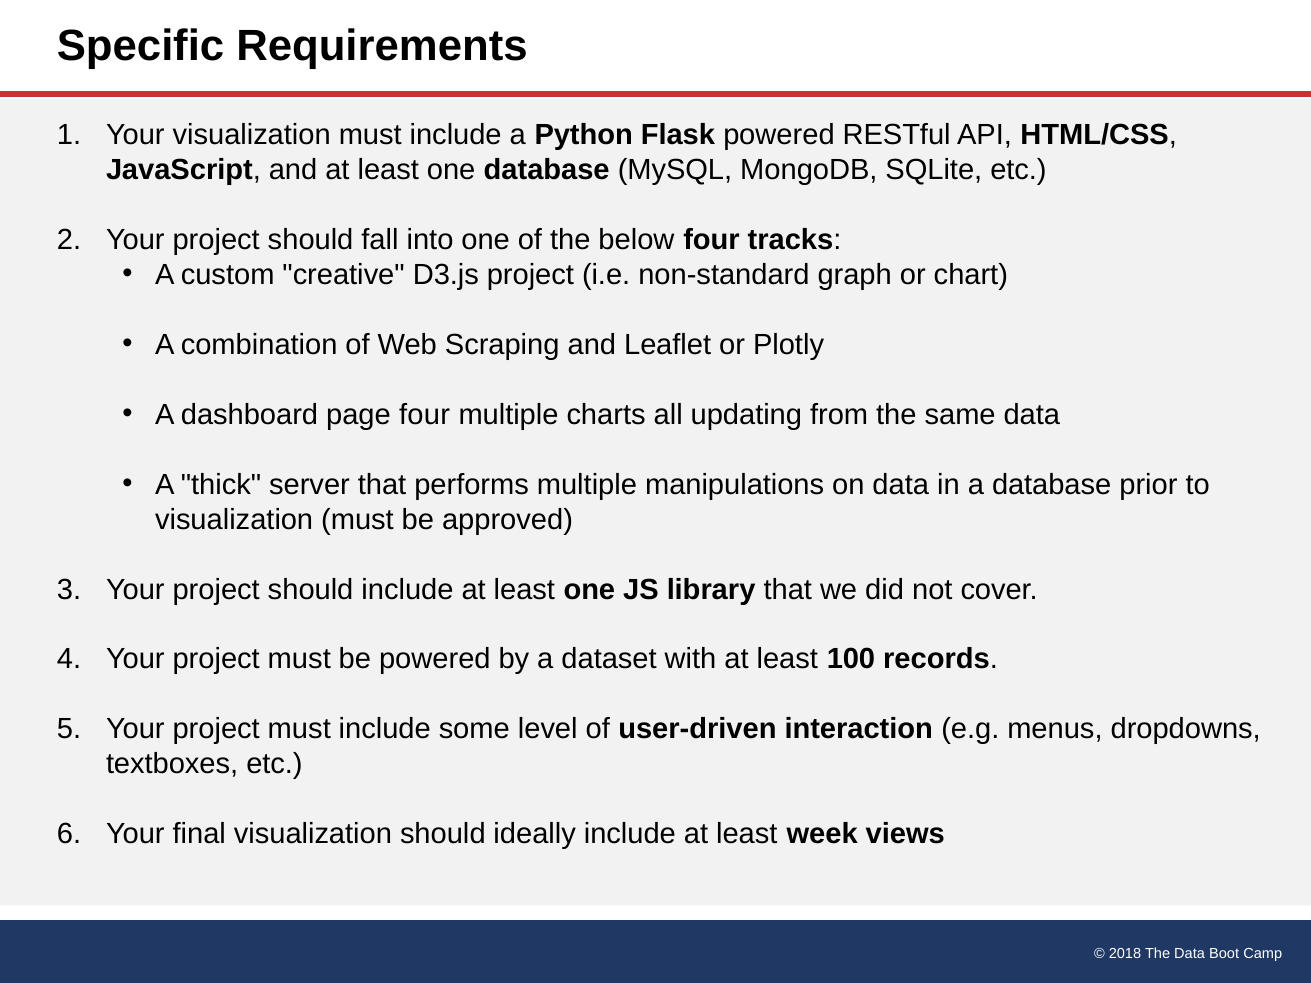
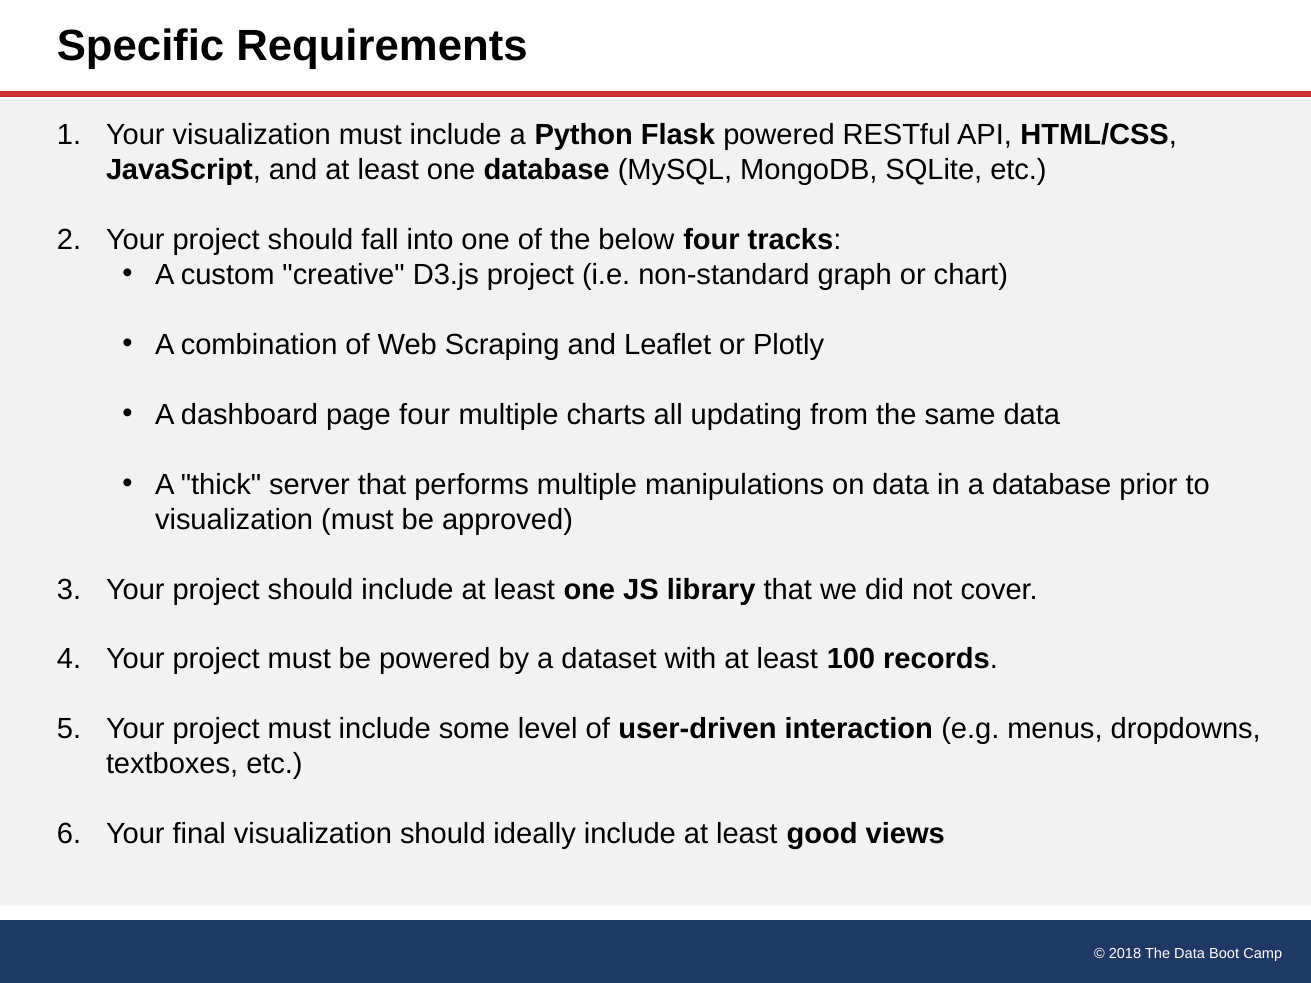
week: week -> good (822, 834)
